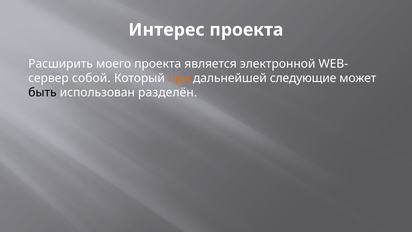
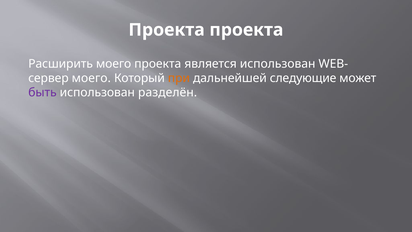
Интерес: Интерес -> Проекта (167, 30)
является электронной: электронной -> использован (278, 64)
собой: собой -> моего (91, 78)
быть colour: black -> purple (42, 93)
